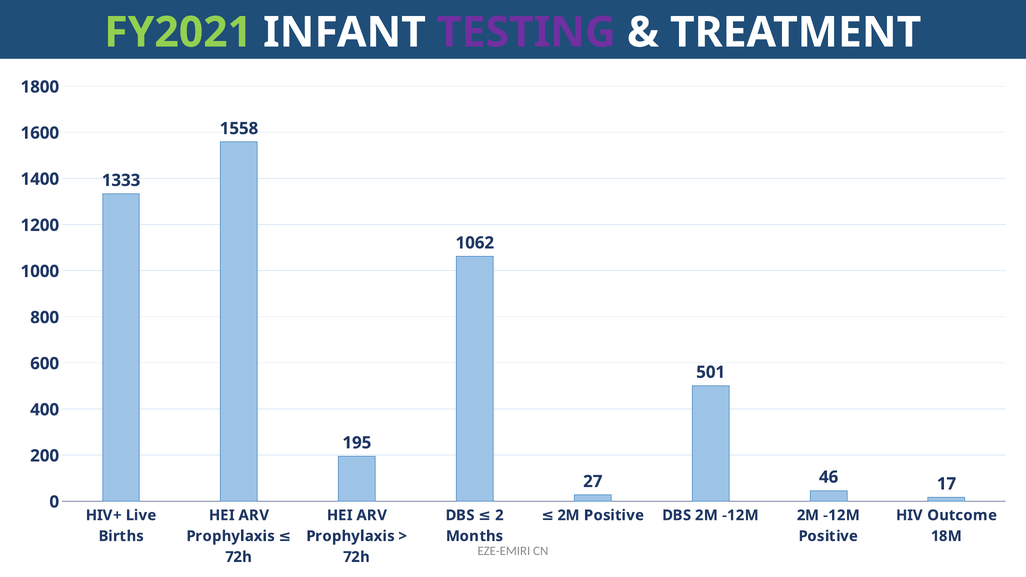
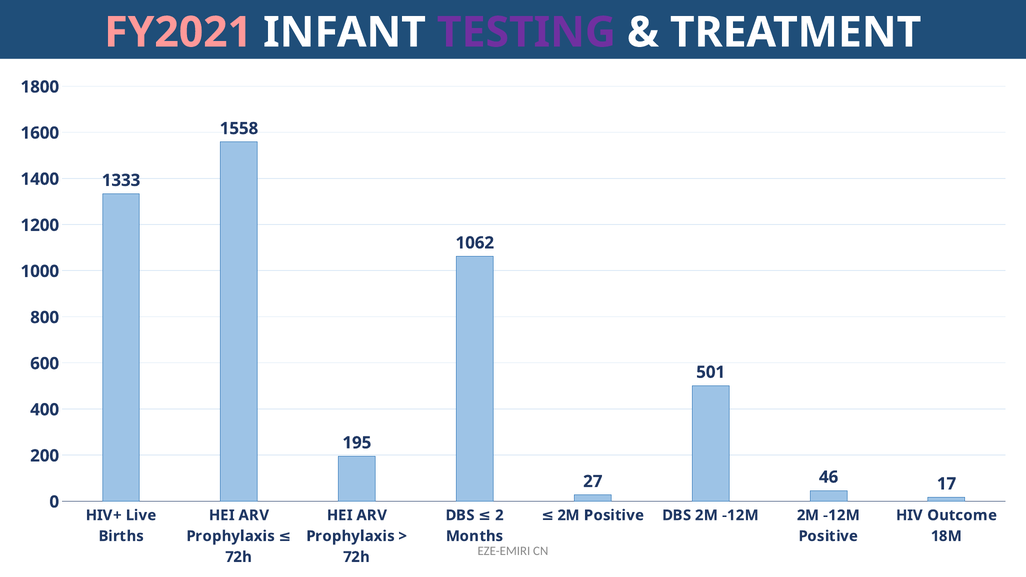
FY2021 colour: light green -> pink (178, 32)
